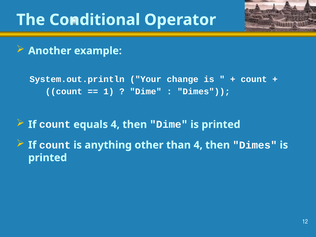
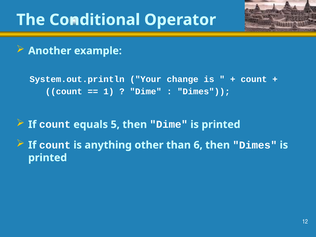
equals 4: 4 -> 5 (115, 125)
than 4: 4 -> 6 (198, 145)
